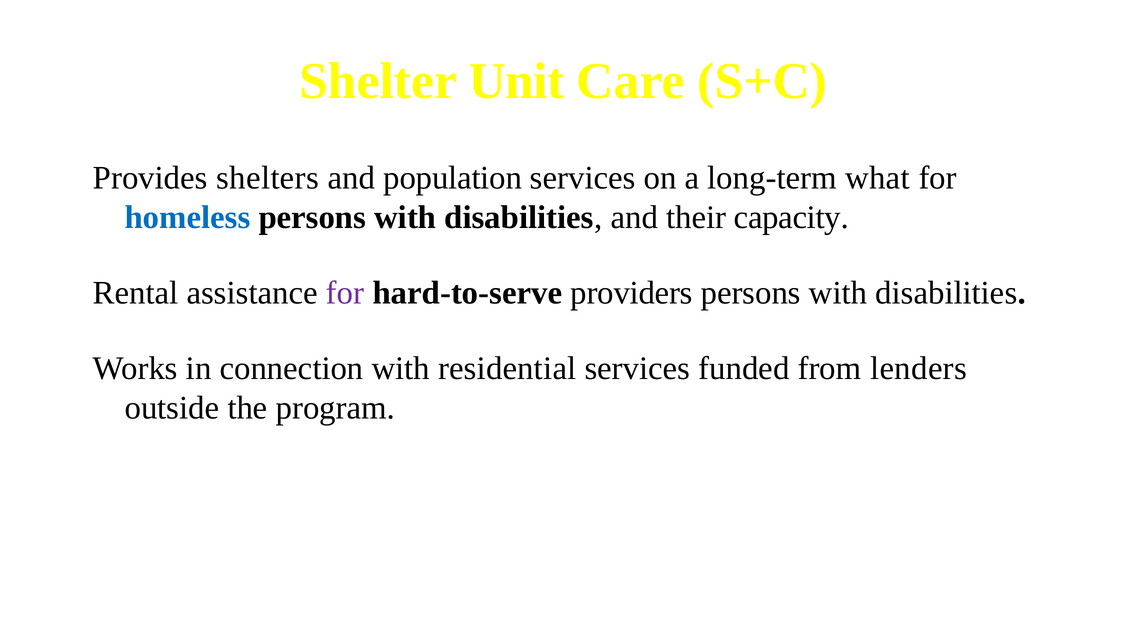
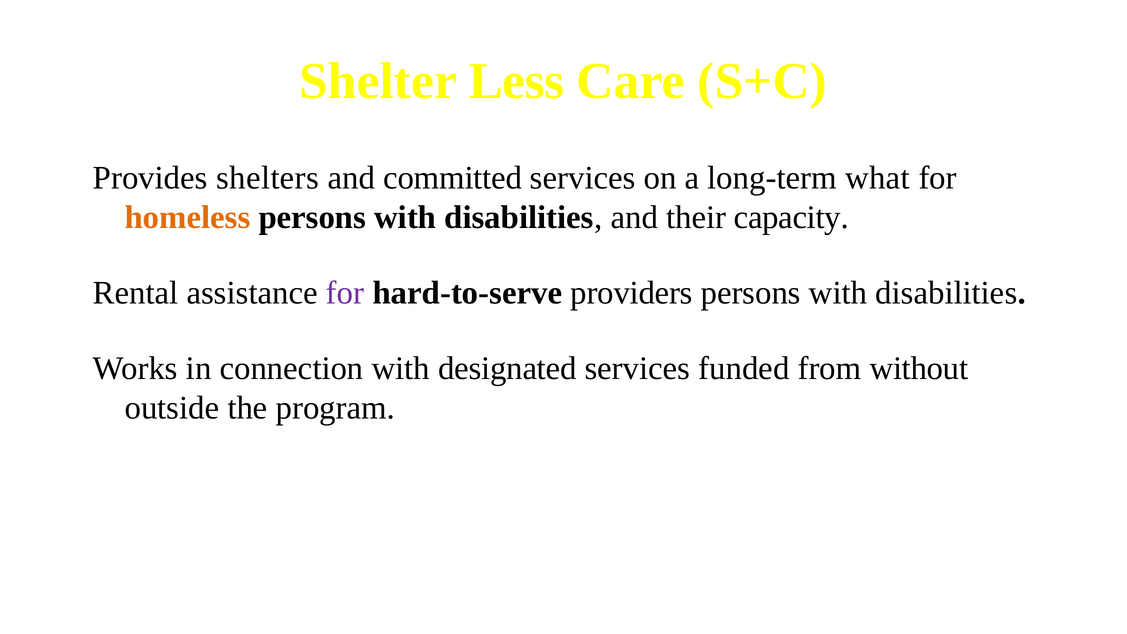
Unit: Unit -> Less (516, 81)
population: population -> committed (453, 178)
homeless colour: blue -> orange (188, 217)
residential: residential -> designated (507, 368)
lenders: lenders -> without (919, 368)
